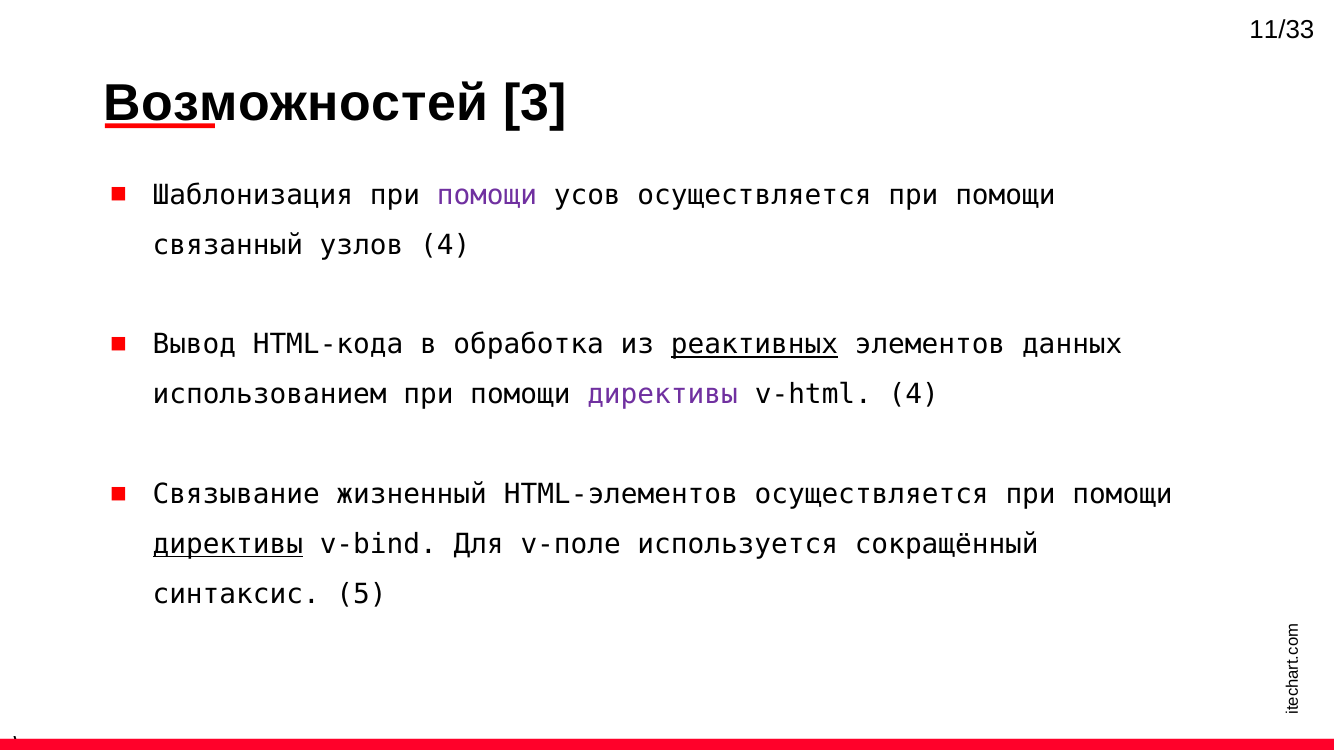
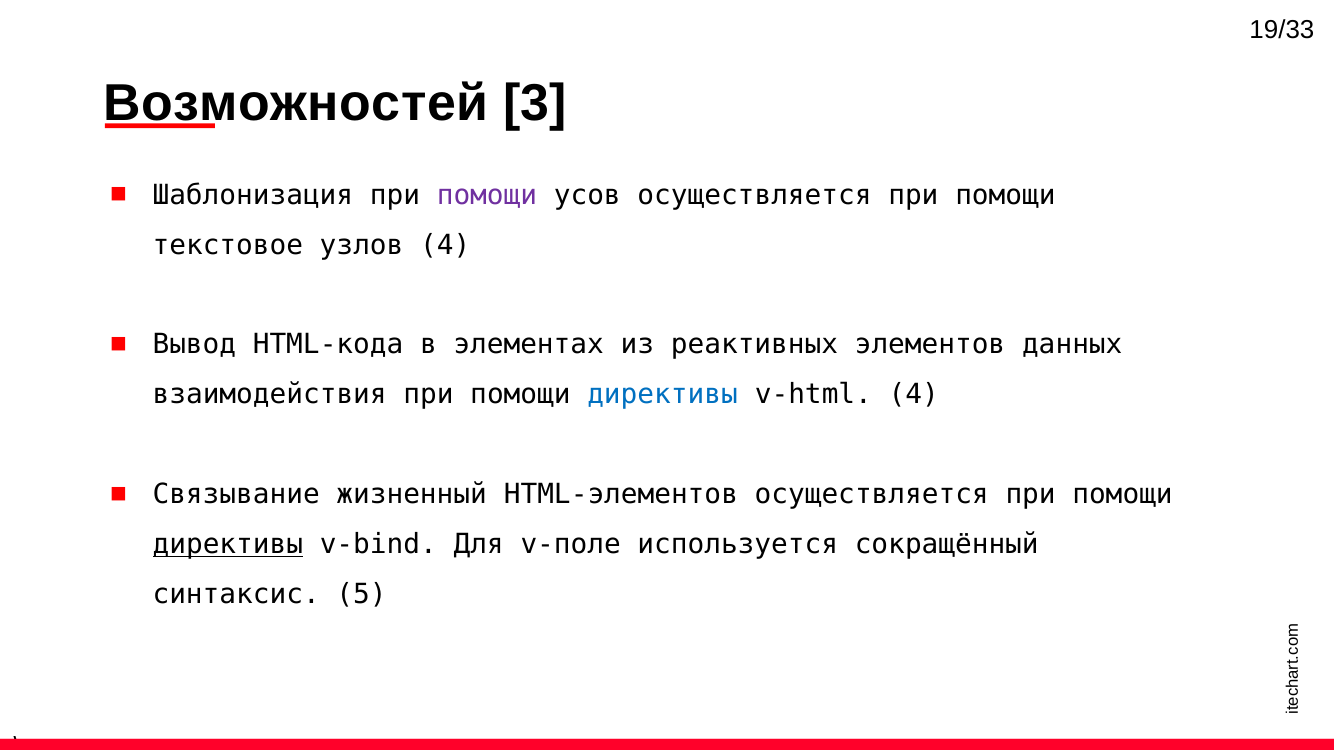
11/33: 11/33 -> 19/33 (1282, 30)
связанный: связанный -> текстовое (228, 245)
обработка: обработка -> элементах (529, 345)
реактивных underline: present -> none (754, 345)
использованием: использованием -> взаимодействия (270, 395)
директивы colour: purple -> blue (663, 395)
